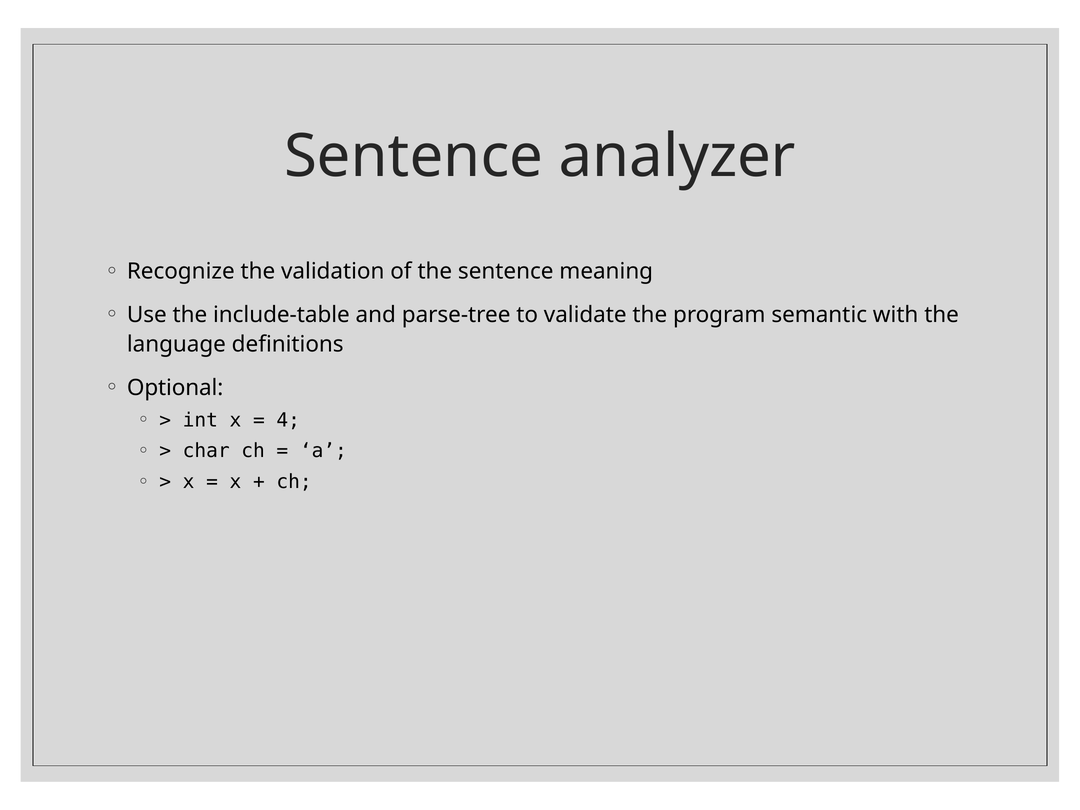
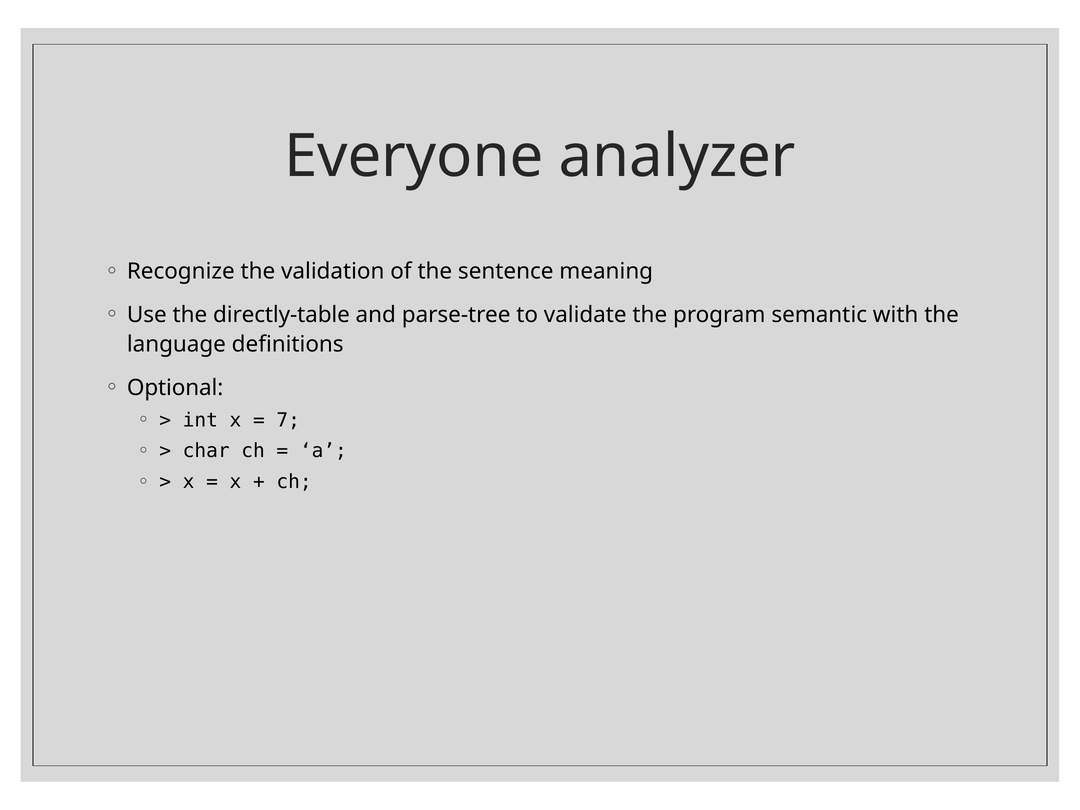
Sentence: Sentence -> Everyone (414, 156)
include-table: include-table -> directly-table (281, 315)
4: 4 -> 7 (288, 420)
